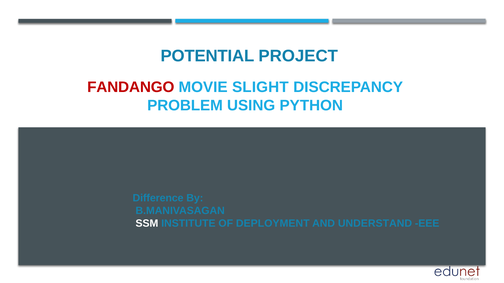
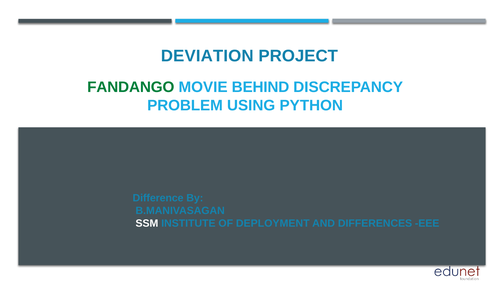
POTENTIAL: POTENTIAL -> DEVIATION (207, 56)
FANDANGO colour: red -> green (131, 87)
SLIGHT: SLIGHT -> BEHIND (261, 87)
UNDERSTAND: UNDERSTAND -> DIFFERENCES (375, 224)
